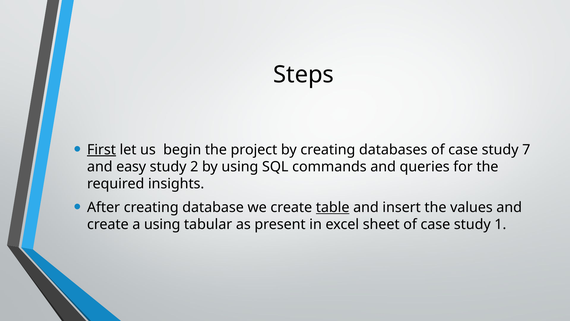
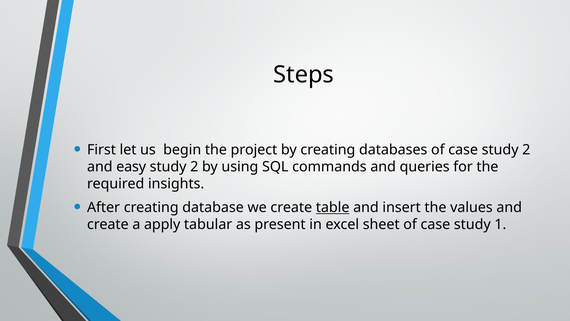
First underline: present -> none (101, 150)
case study 7: 7 -> 2 (526, 150)
a using: using -> apply (162, 224)
